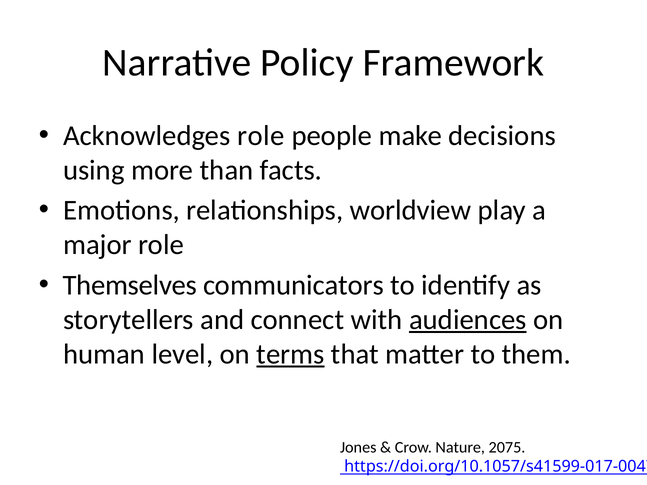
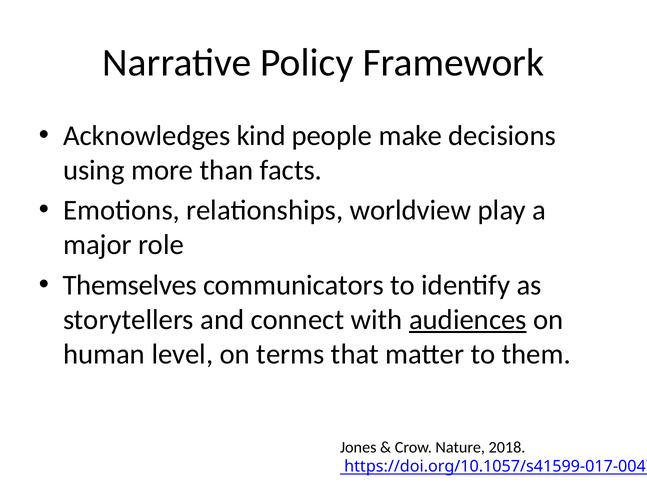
Acknowledges role: role -> kind (261, 136)
terms underline: present -> none (290, 354)
2075: 2075 -> 2018 (507, 447)
